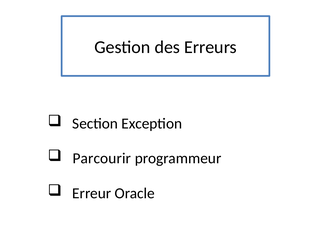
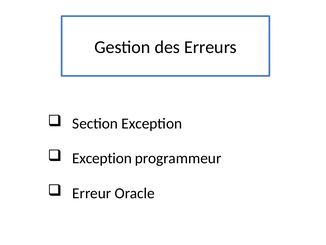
Parcourir: Parcourir -> Exception (102, 158)
